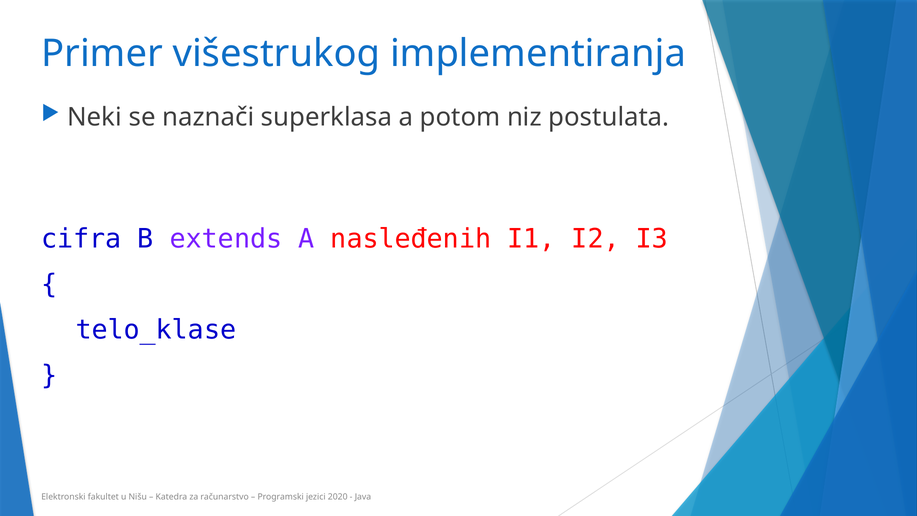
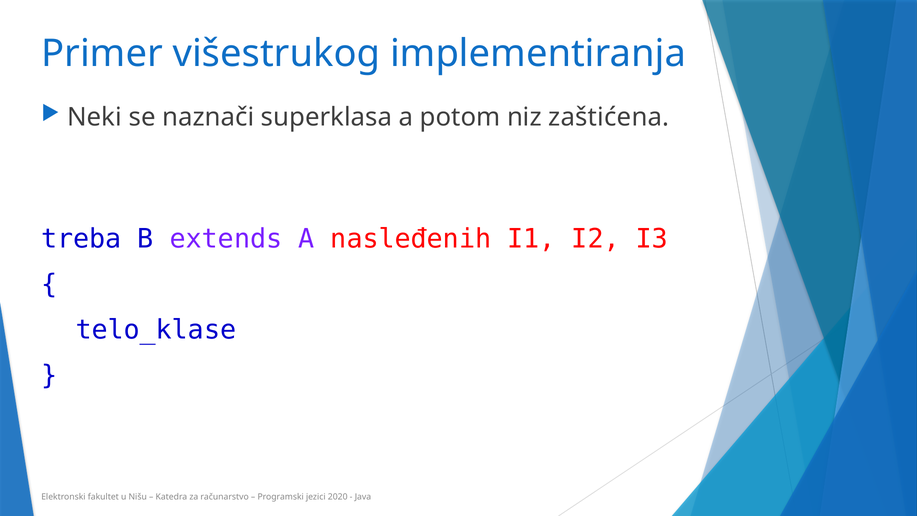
postulata: postulata -> zaštićena (609, 117)
cifra: cifra -> treba (81, 239)
